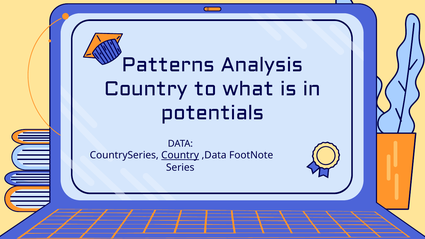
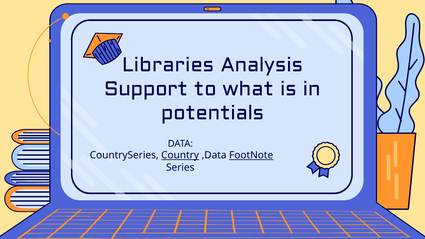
Patterns: Patterns -> Libraries (168, 65)
Country: Country -> Support (146, 89)
FootNote underline: none -> present (251, 155)
